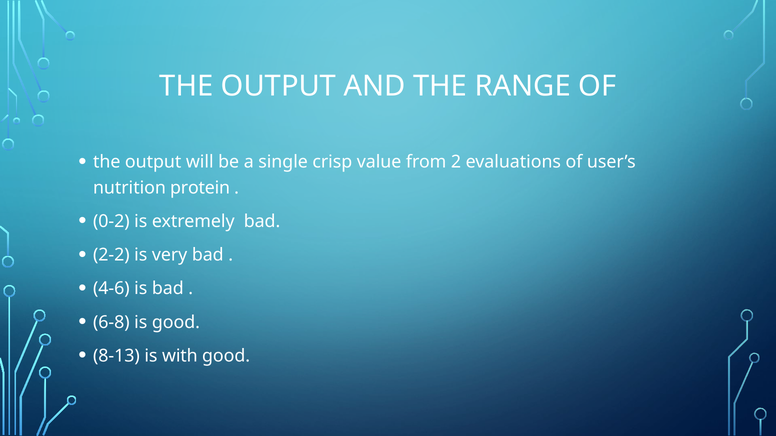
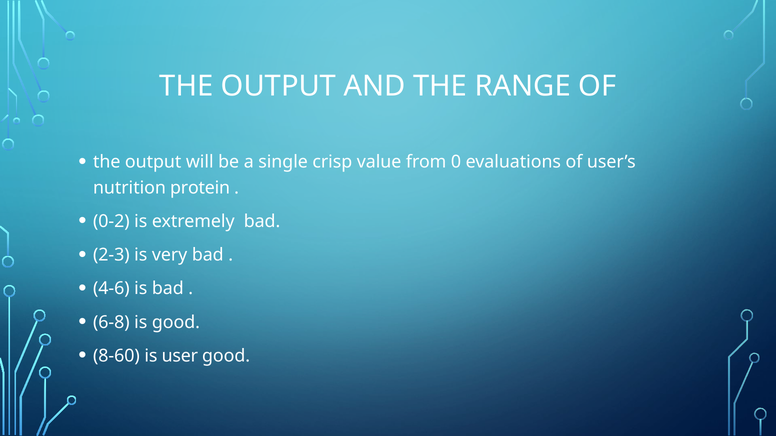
2: 2 -> 0 (456, 162)
2-2: 2-2 -> 2-3 (111, 255)
8-13: 8-13 -> 8-60 (116, 356)
with: with -> user (180, 356)
